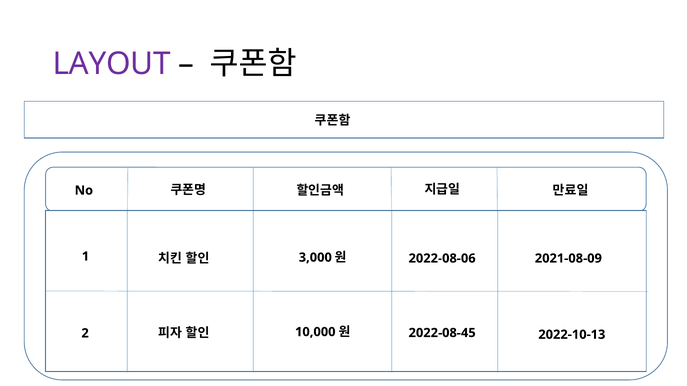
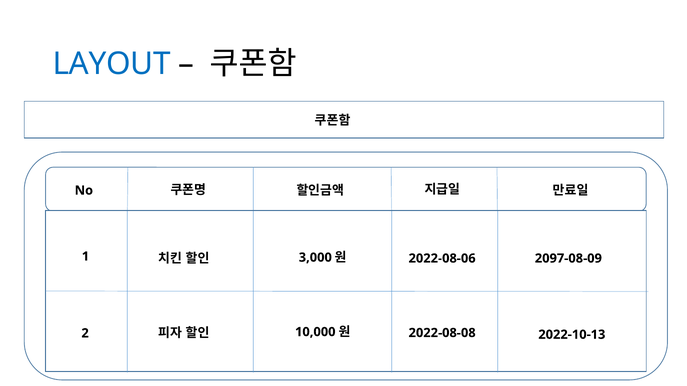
LAYOUT colour: purple -> blue (112, 64)
2021-08-09: 2021-08-09 -> 2097-08-09 (568, 259)
2022-08-45: 2022-08-45 -> 2022-08-08 (442, 333)
